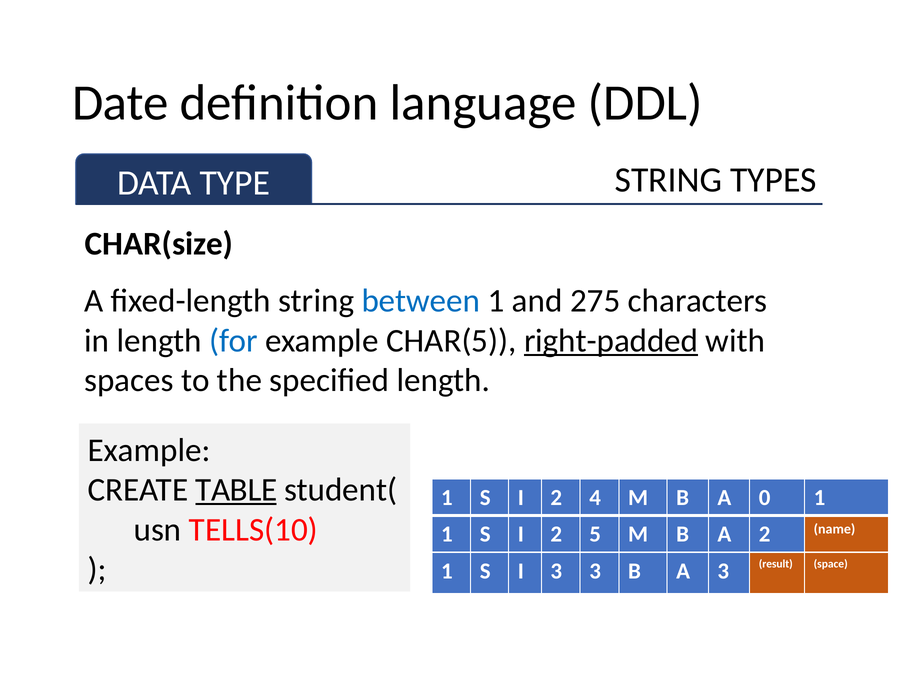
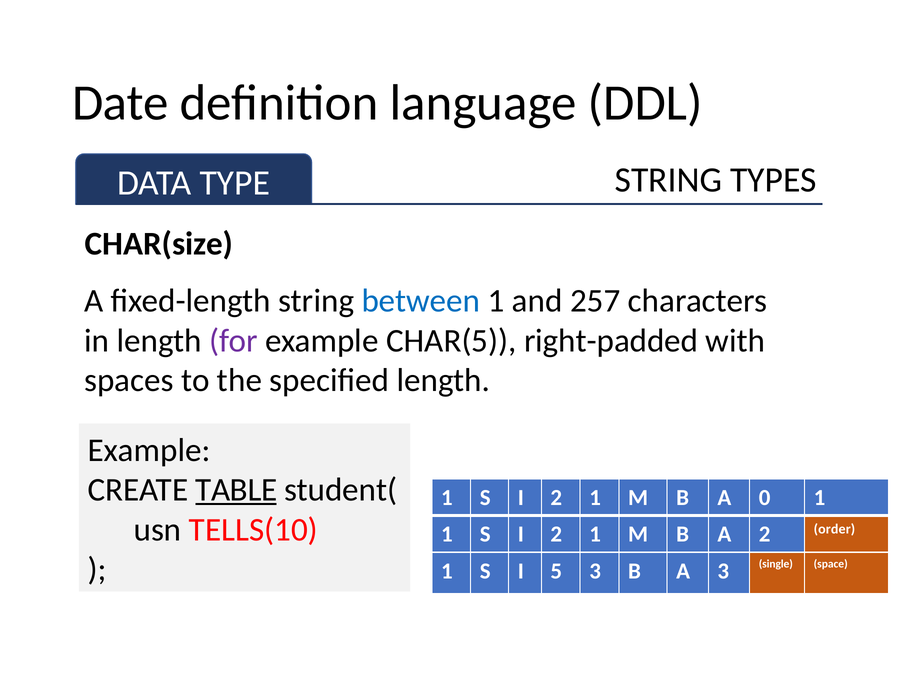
275: 275 -> 257 (595, 301)
for colour: blue -> purple (233, 340)
right-padded underline: present -> none (611, 340)
4: 4 -> 1 (595, 497)
5: 5 -> 1 (595, 534)
name: name -> order (834, 529)
I 3: 3 -> 5 (556, 571)
result: result -> single (776, 564)
